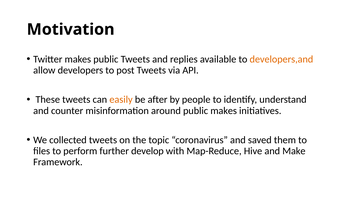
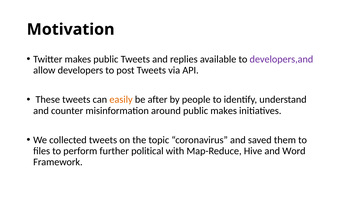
developers,and colour: orange -> purple (281, 59)
develop: develop -> political (147, 151)
Make: Make -> Word (294, 151)
